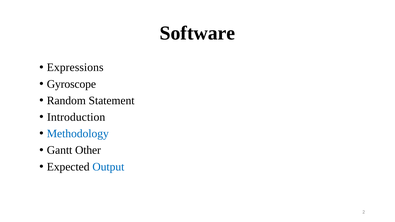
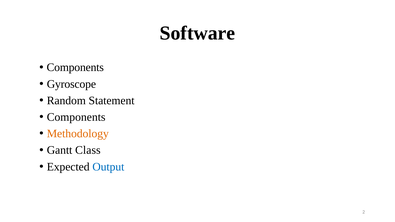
Expressions: Expressions -> Components (75, 68)
Introduction: Introduction -> Components (76, 117)
Methodology colour: blue -> orange (78, 134)
Other: Other -> Class (88, 150)
